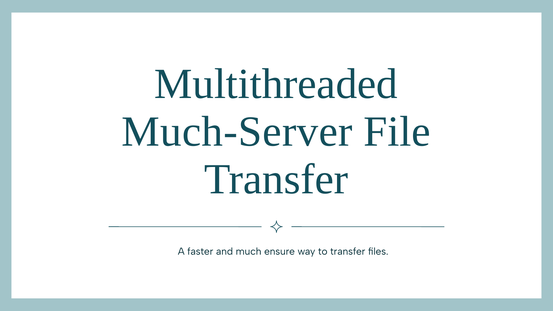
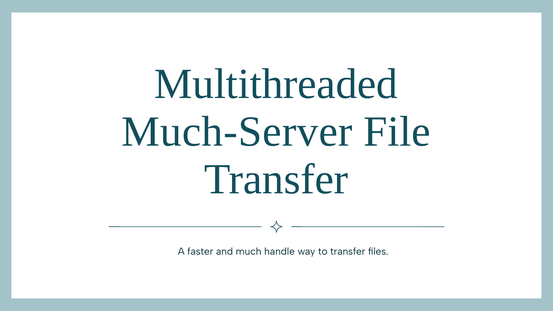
ensure: ensure -> handle (280, 251)
